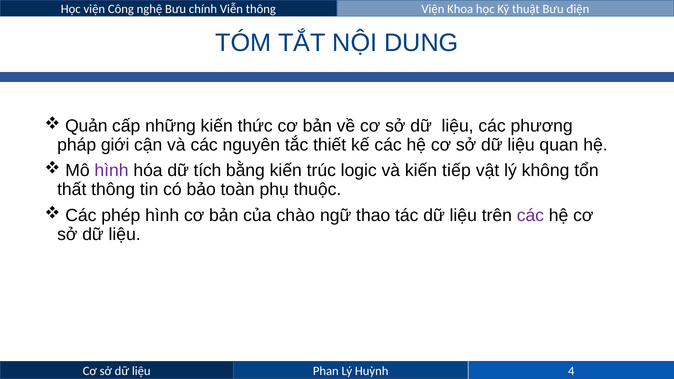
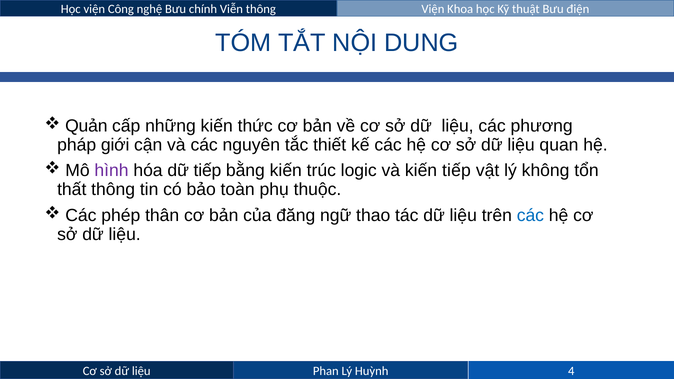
dữ tích: tích -> tiếp (207, 171)
phép hình: hình -> thân (162, 216)
chào: chào -> đăng (296, 216)
các colour: purple -> blue (530, 216)
